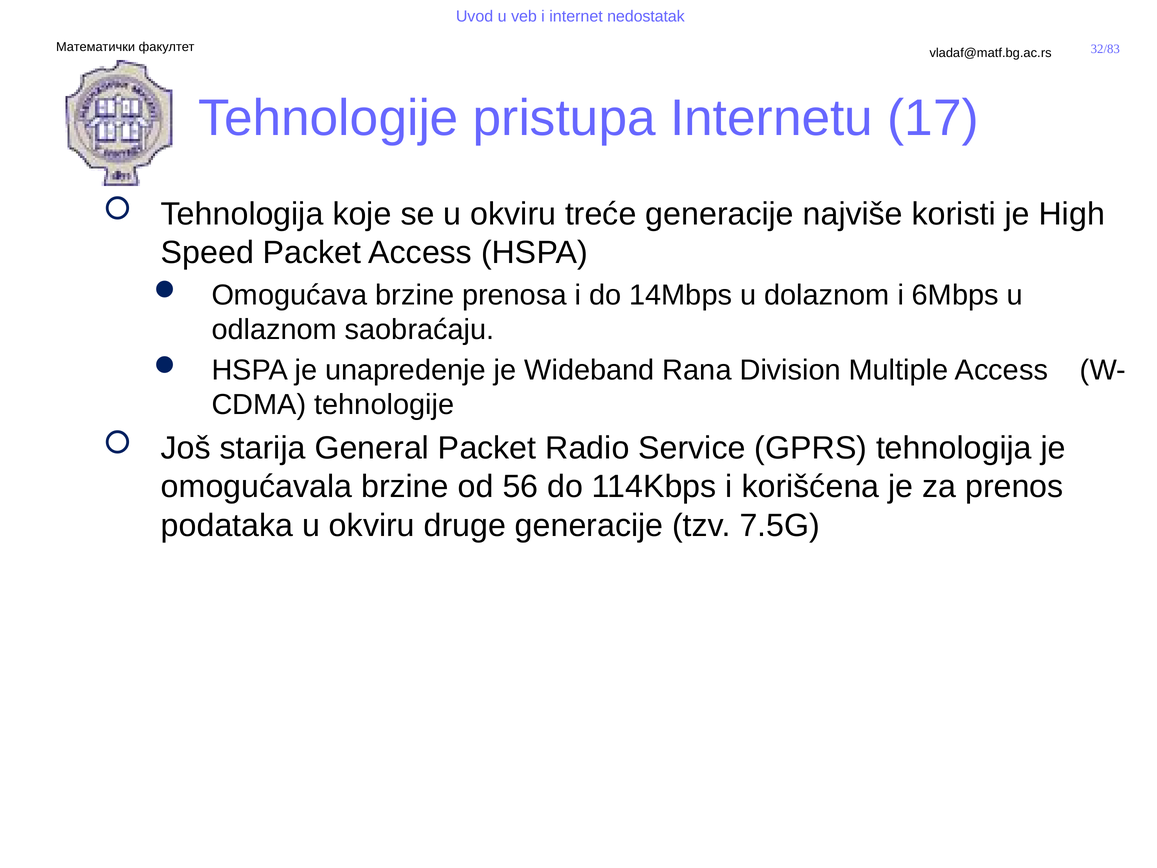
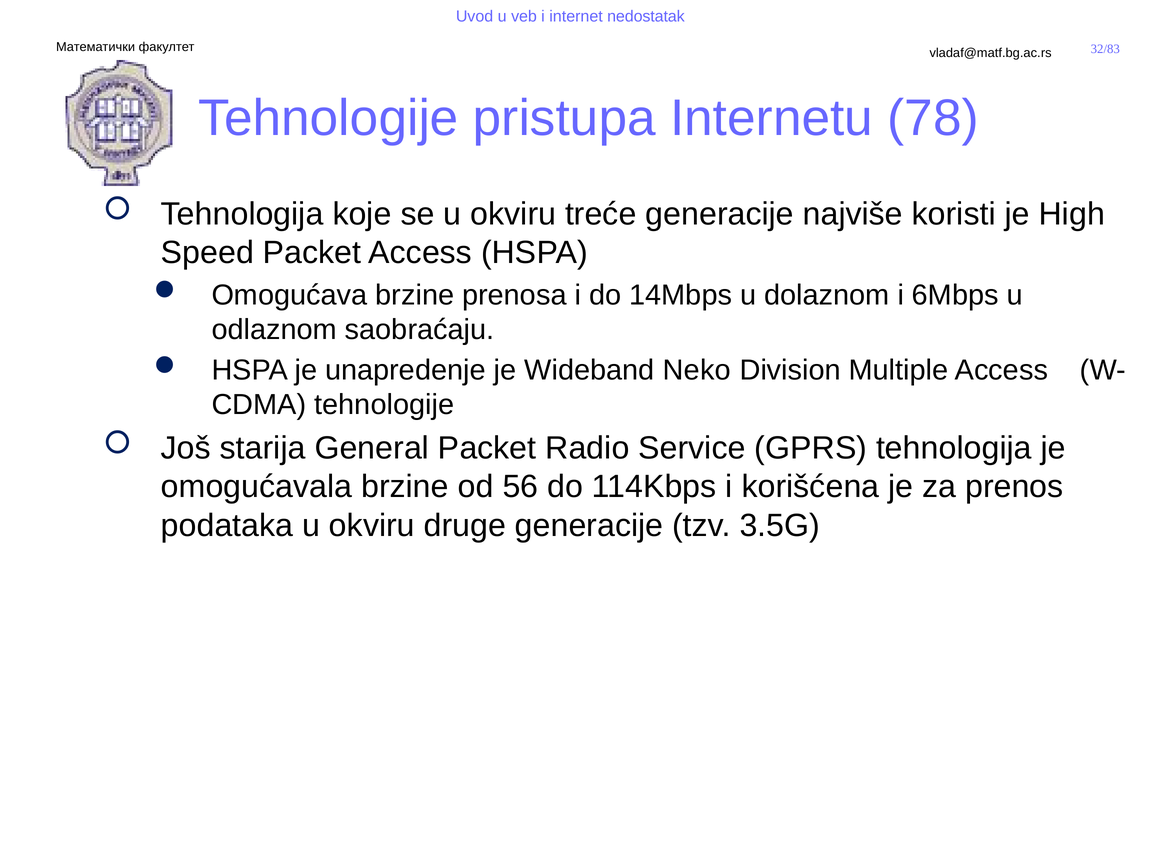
17: 17 -> 78 (933, 118)
Rana: Rana -> Neko (697, 370)
7.5G: 7.5G -> 3.5G (780, 525)
